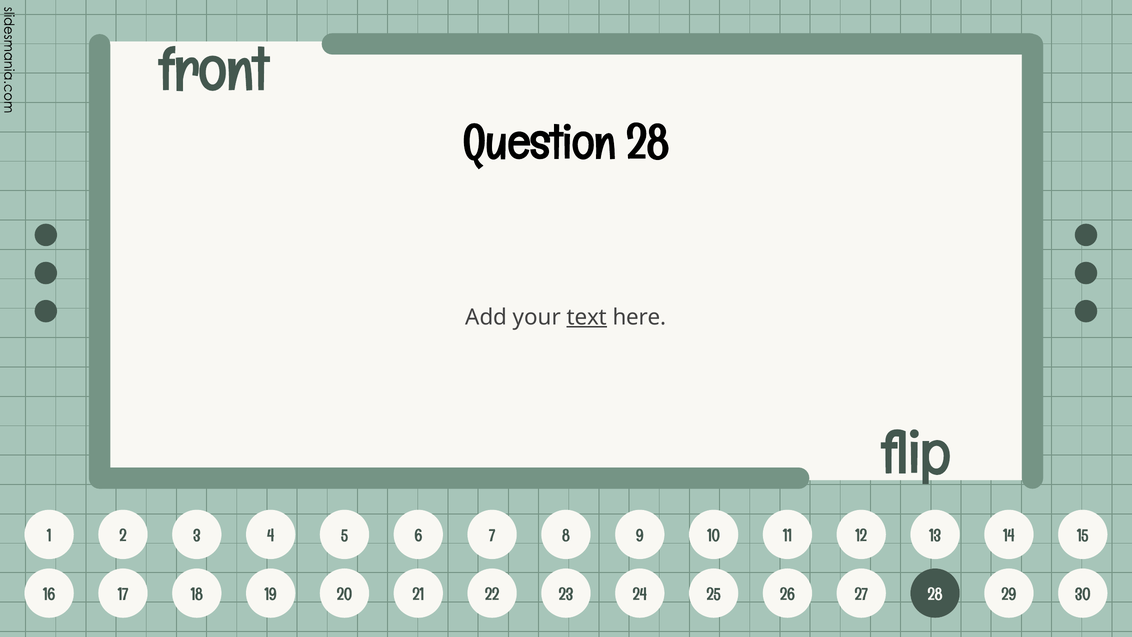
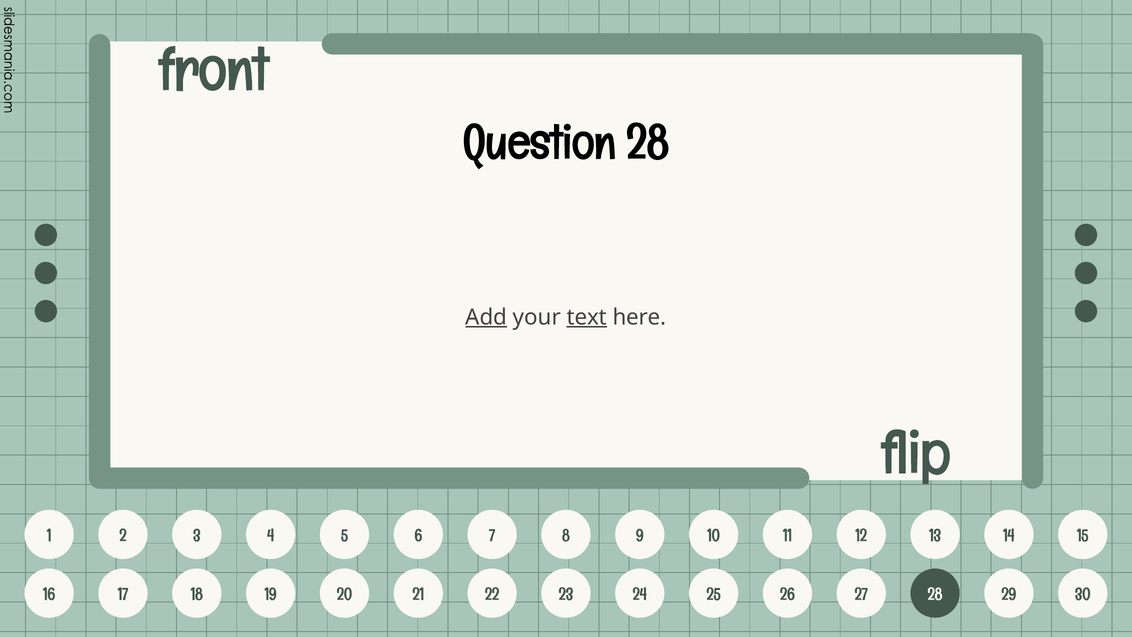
Add underline: none -> present (486, 317)
